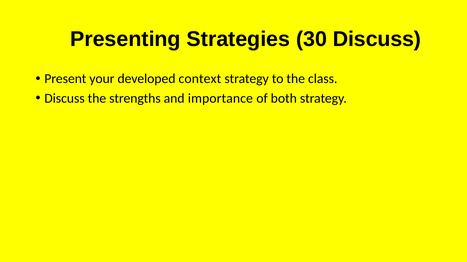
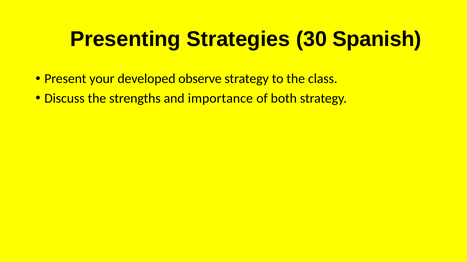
30 Discuss: Discuss -> Spanish (377, 39)
context: context -> observe (200, 79)
